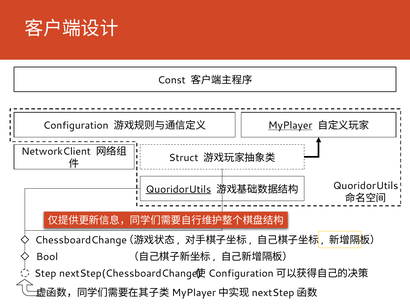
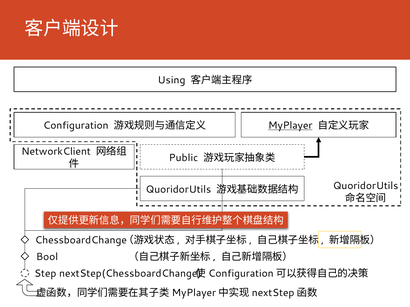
Const: Const -> Using (172, 80)
Struct: Struct -> Public (184, 158)
QuoridorUtils underline: present -> none (178, 190)
